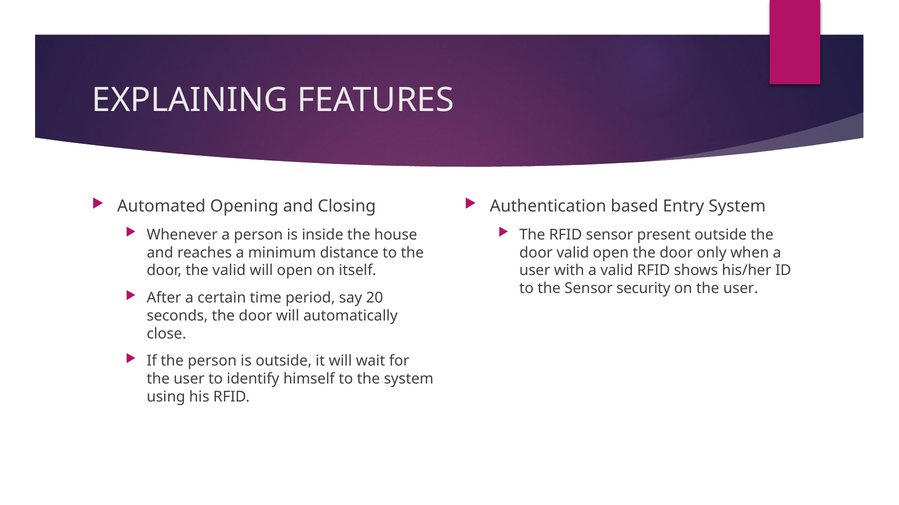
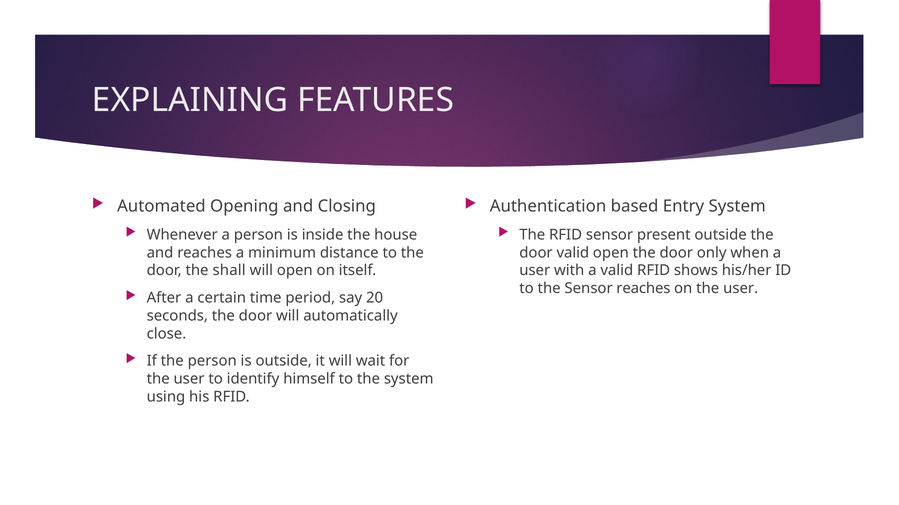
the valid: valid -> shall (229, 271)
Sensor security: security -> reaches (643, 289)
